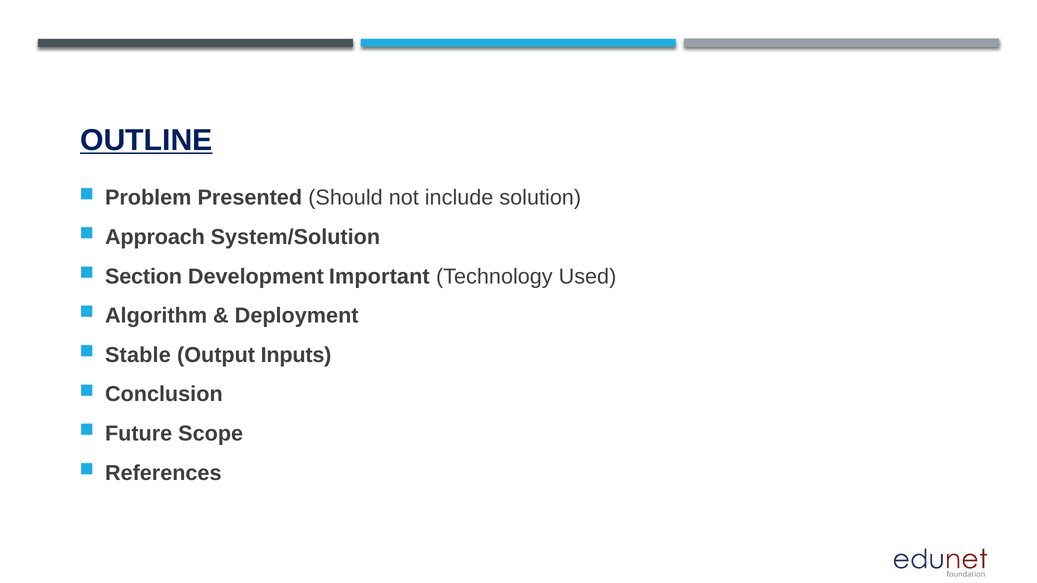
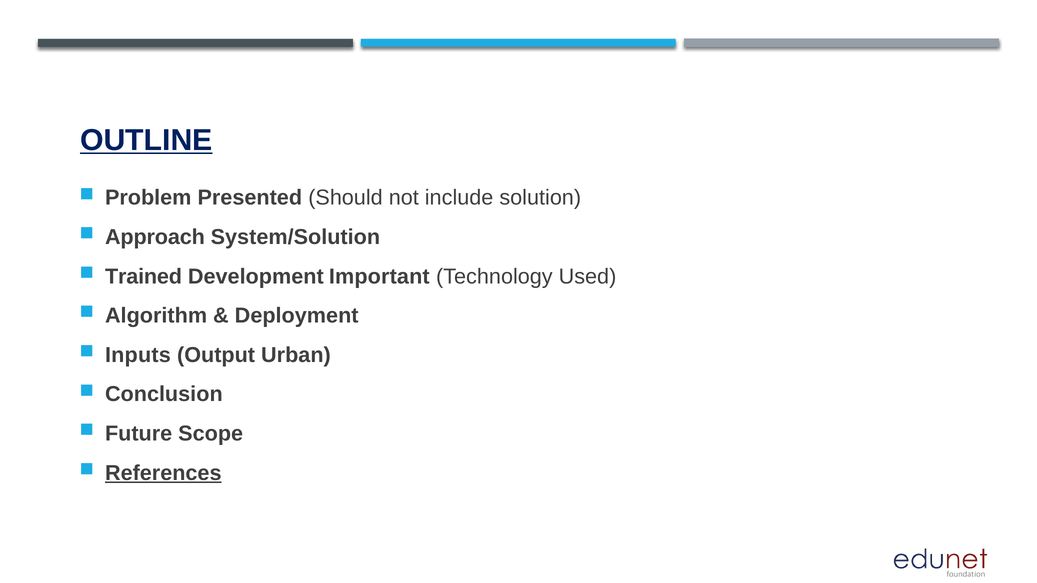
Section: Section -> Trained (144, 277)
Stable: Stable -> Inputs (138, 355)
Inputs: Inputs -> Urban (296, 355)
References underline: none -> present (163, 473)
